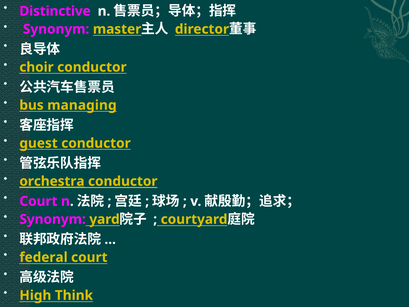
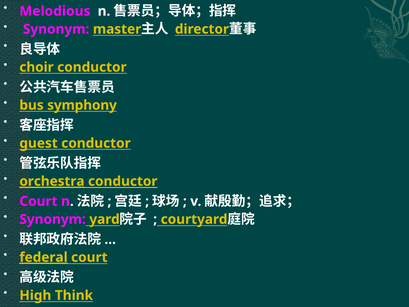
Distinctive: Distinctive -> Melodious (55, 11)
managing: managing -> symphony (82, 105)
federal underline: none -> present (43, 257)
